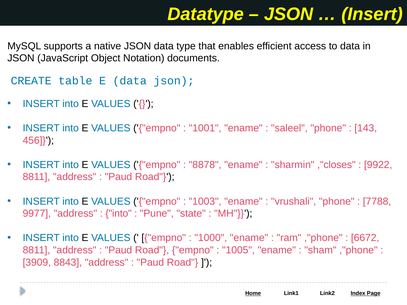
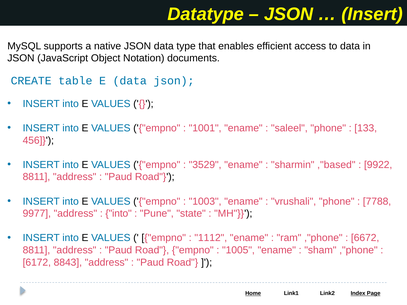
143: 143 -> 133 (366, 128)
8878: 8878 -> 3529 (205, 165)
,"closes: ,"closes -> ,"based (336, 165)
1000: 1000 -> 1112 (211, 238)
3909: 3909 -> 6172 (37, 263)
